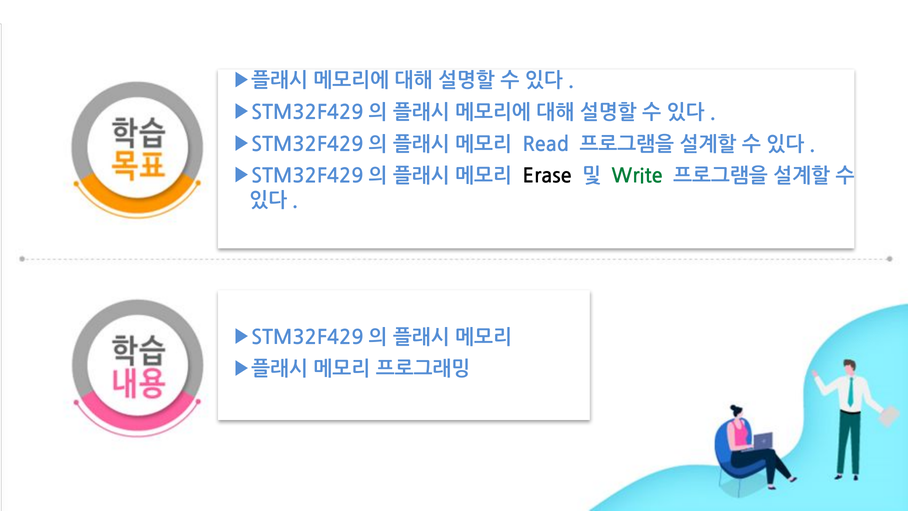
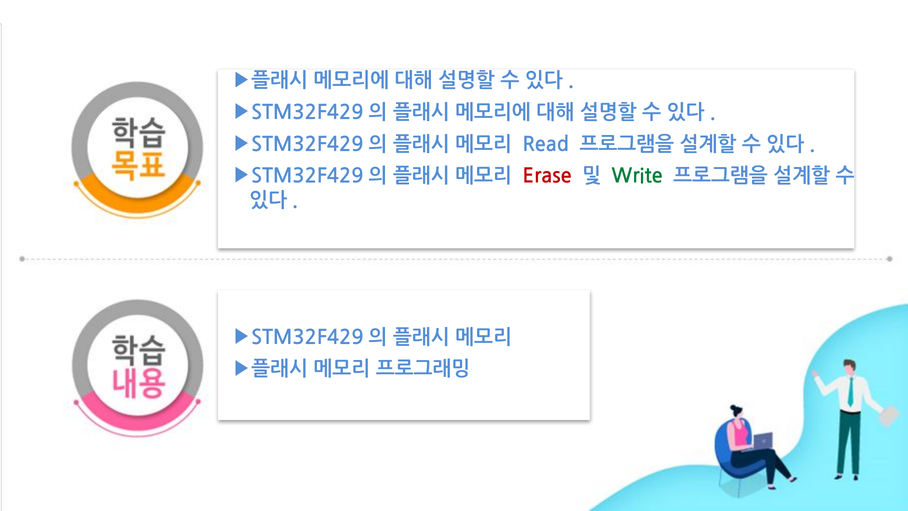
Erase colour: black -> red (547, 176)
